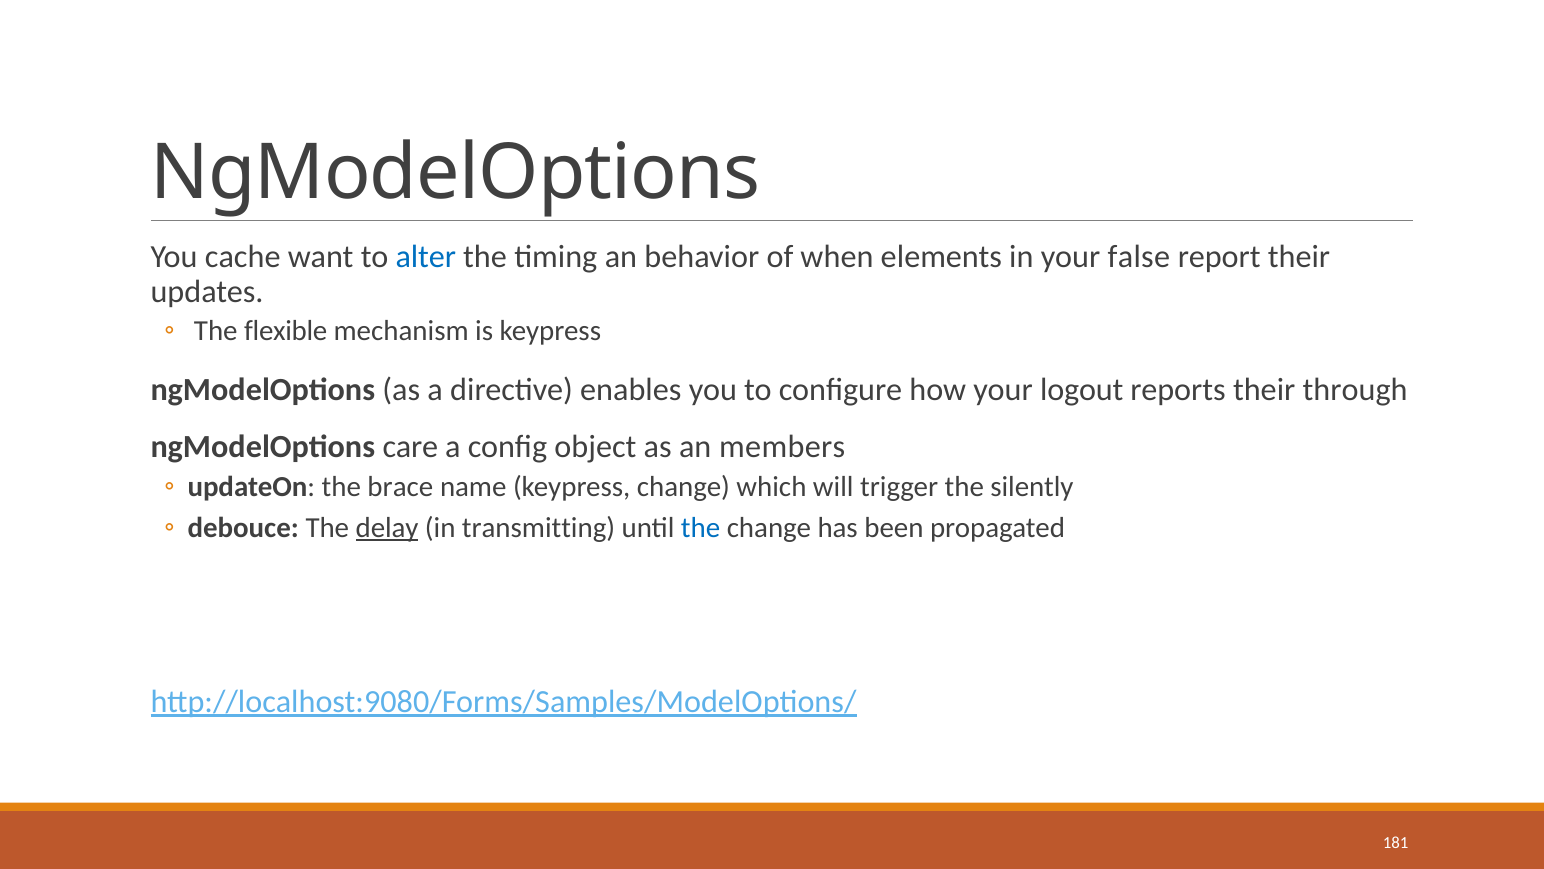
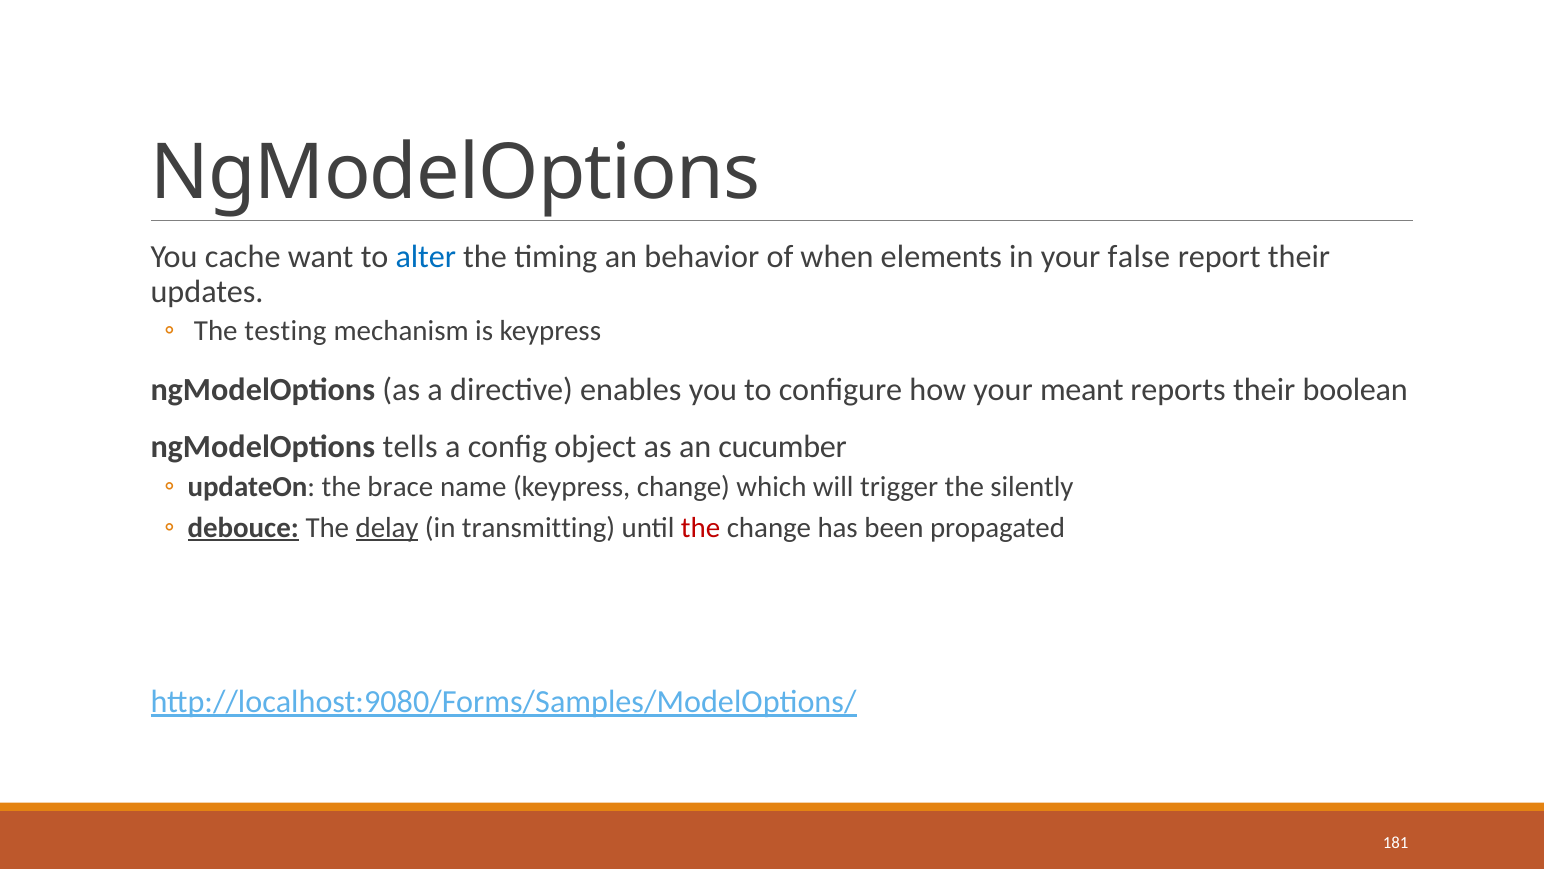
flexible: flexible -> testing (285, 331)
logout: logout -> meant (1082, 390)
through: through -> boolean (1355, 390)
care: care -> tells (410, 447)
members: members -> cucumber (783, 447)
debouce underline: none -> present (243, 528)
the colour: blue -> red (701, 528)
